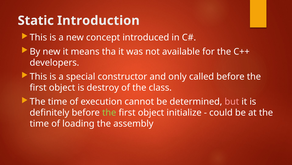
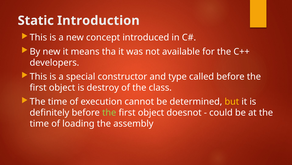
only: only -> type (178, 76)
but colour: pink -> yellow (232, 101)
initialize: initialize -> doesnot (184, 112)
